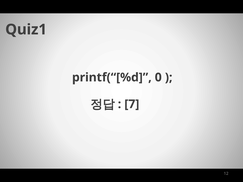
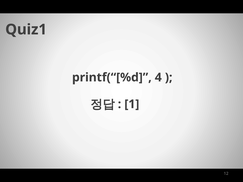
0: 0 -> 4 (158, 77)
7: 7 -> 1 (132, 104)
